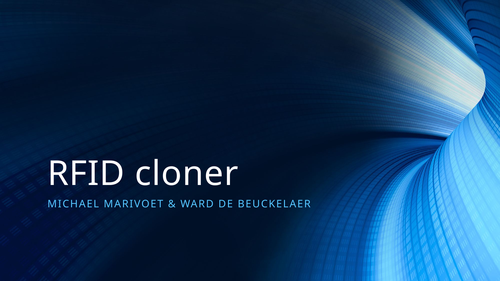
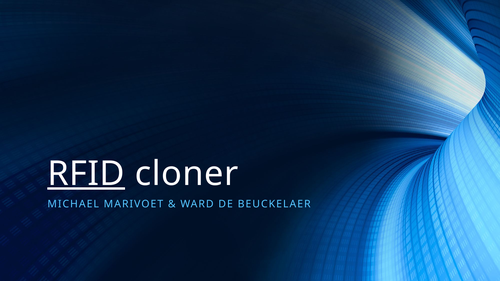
RFID underline: none -> present (86, 174)
